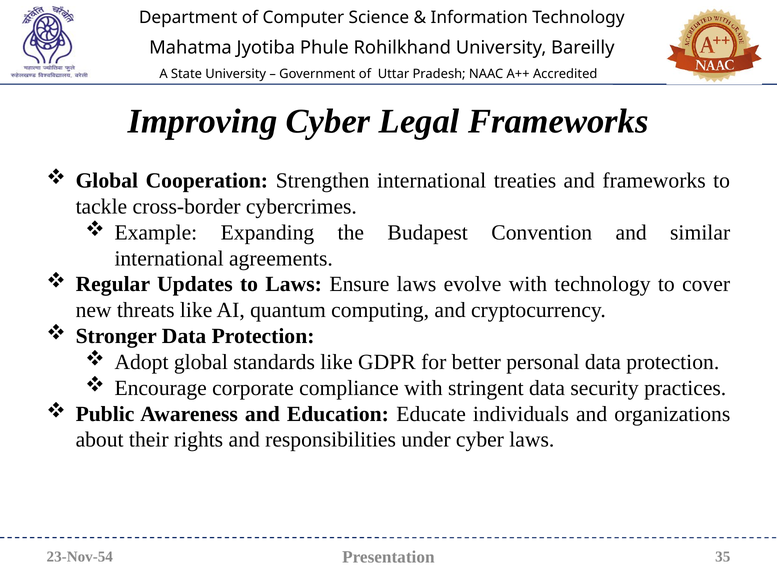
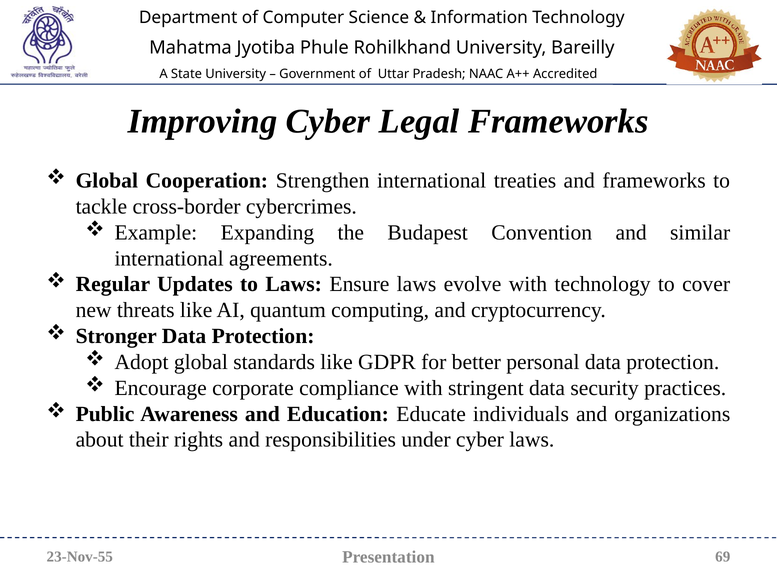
35: 35 -> 69 (723, 557)
23-Nov-54: 23-Nov-54 -> 23-Nov-55 (80, 557)
